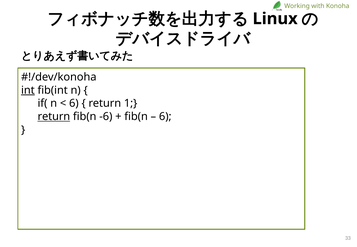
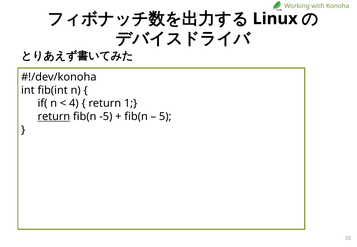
int underline: present -> none (28, 90)
6: 6 -> 4 (74, 103)
-6: -6 -> -5 (106, 117)
6: 6 -> 5 (165, 117)
